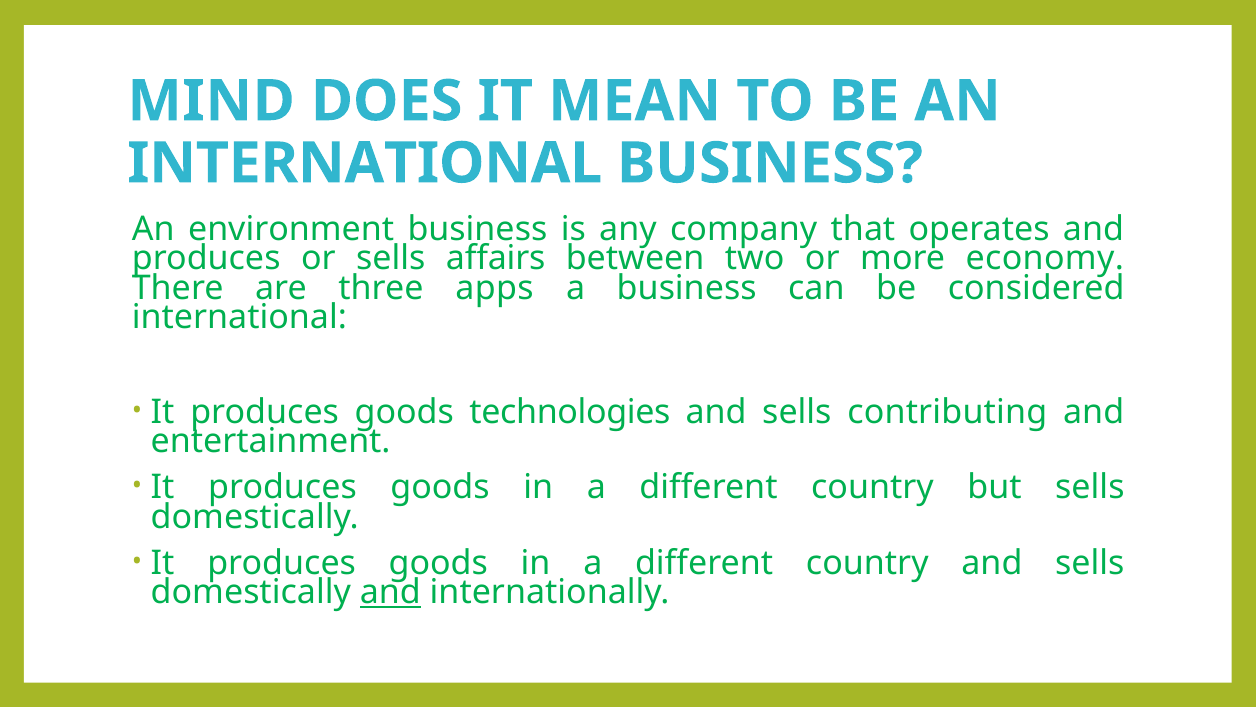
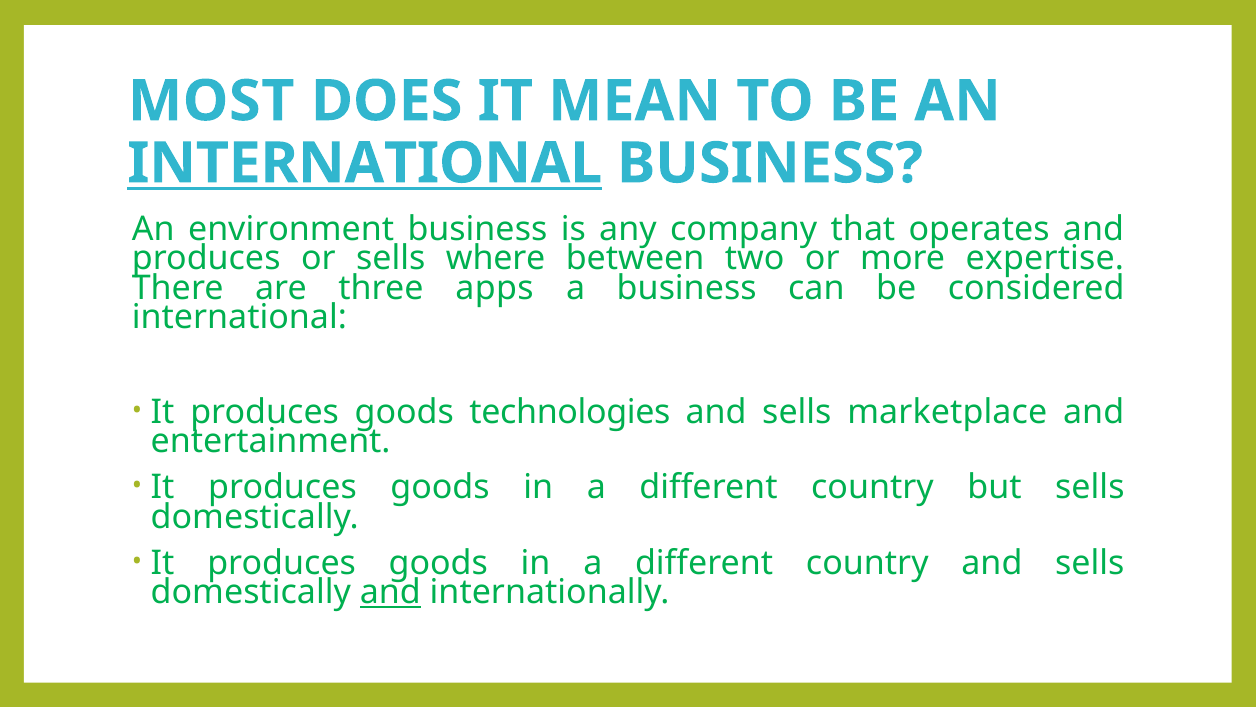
MIND: MIND -> MOST (211, 101)
INTERNATIONAL underline: none -> present (365, 163)
affairs: affairs -> where (496, 258)
economy: economy -> expertise (1045, 258)
contributing: contributing -> marketplace (947, 412)
